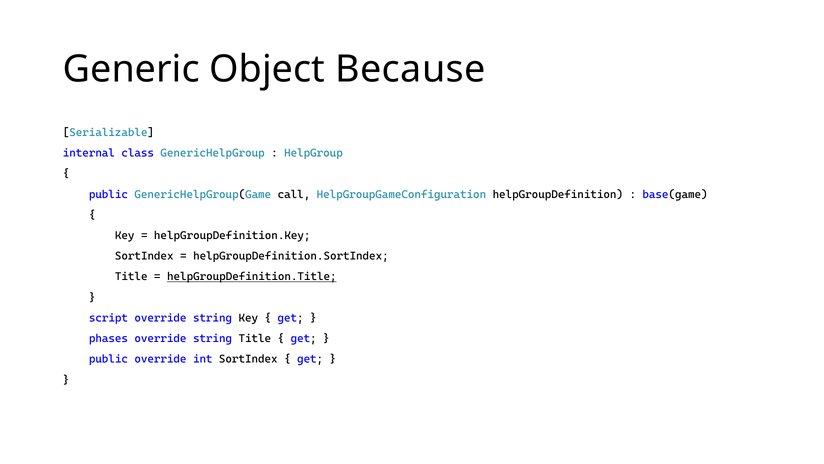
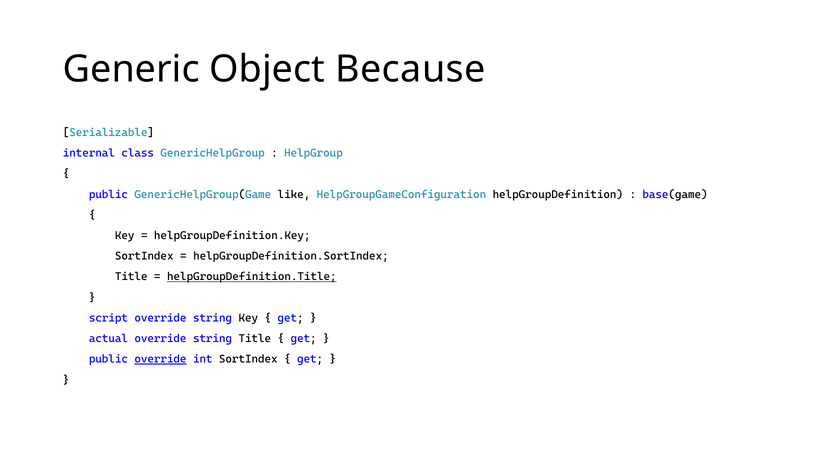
call: call -> like (294, 194)
phases: phases -> actual (108, 338)
override underline: none -> present (160, 359)
